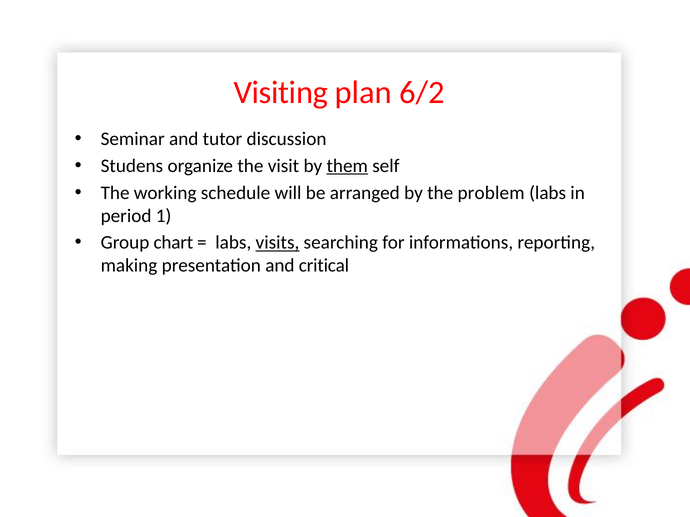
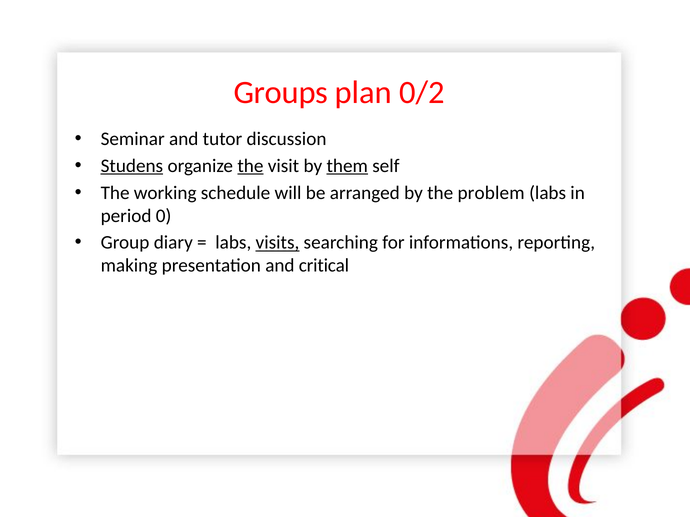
Visiting: Visiting -> Groups (281, 93)
6/2: 6/2 -> 0/2 (422, 93)
Studens underline: none -> present (132, 166)
the underline: none -> present (250, 166)
1: 1 -> 0 (164, 216)
chart: chart -> diary (173, 243)
